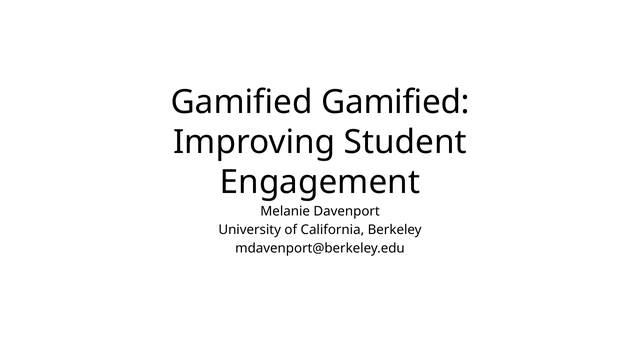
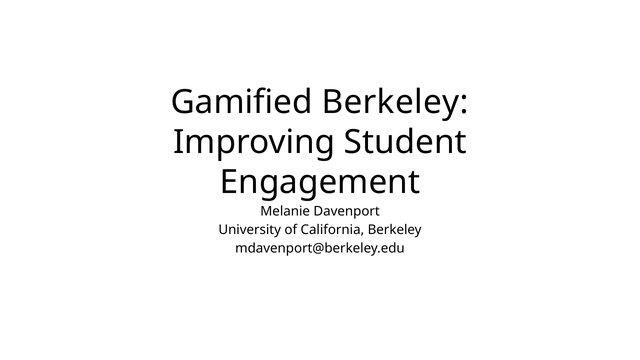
Gamified Gamified: Gamified -> Berkeley (395, 102)
